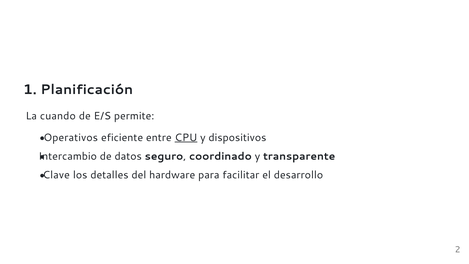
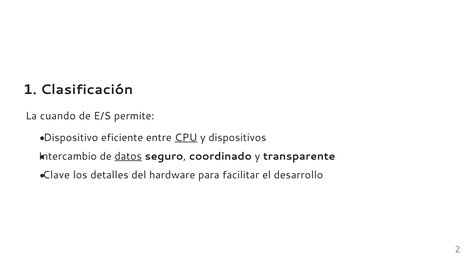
Planificación: Planificación -> Clasificación (87, 90)
Operativos: Operativos -> Dispositivo (71, 137)
datos underline: none -> present (128, 156)
